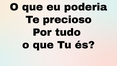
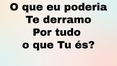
precioso: precioso -> derramo (67, 20)
